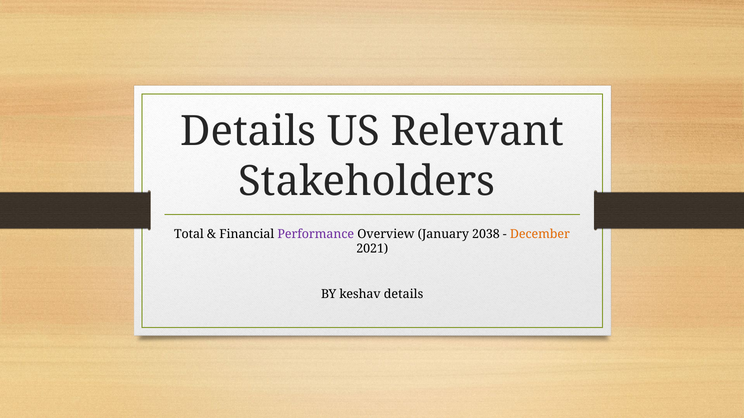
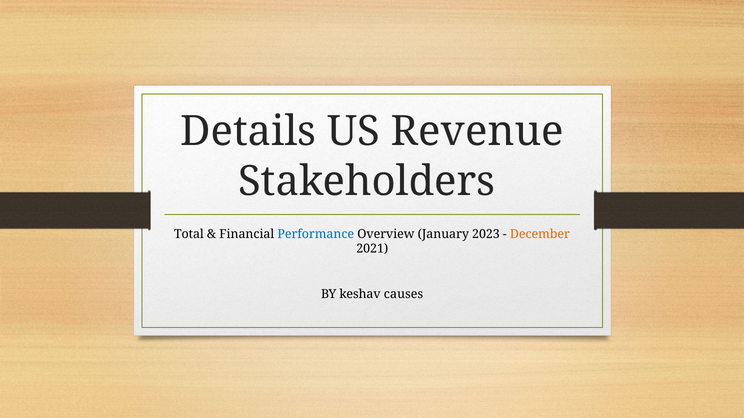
Relevant: Relevant -> Revenue (477, 131)
Performance colour: purple -> blue (316, 234)
2038: 2038 -> 2023 (486, 234)
keshav details: details -> causes (403, 295)
